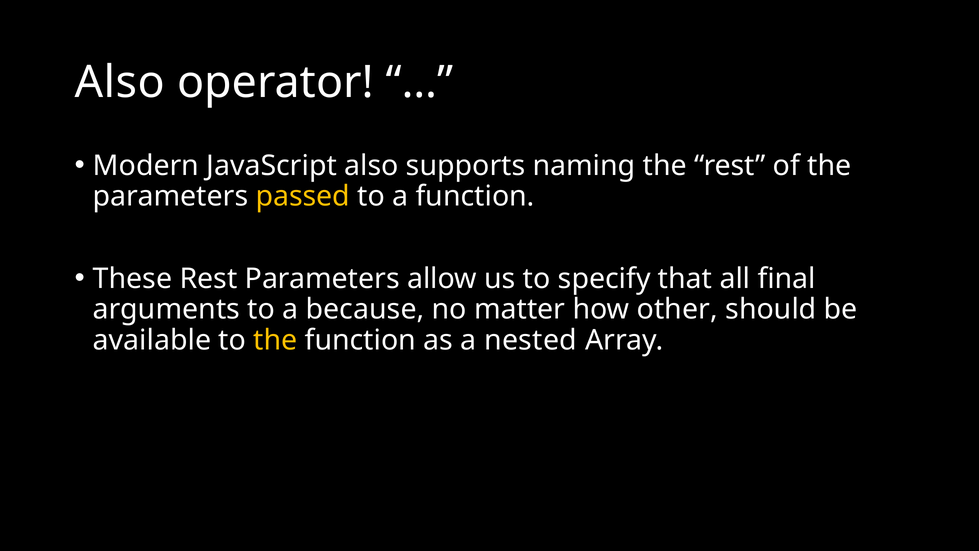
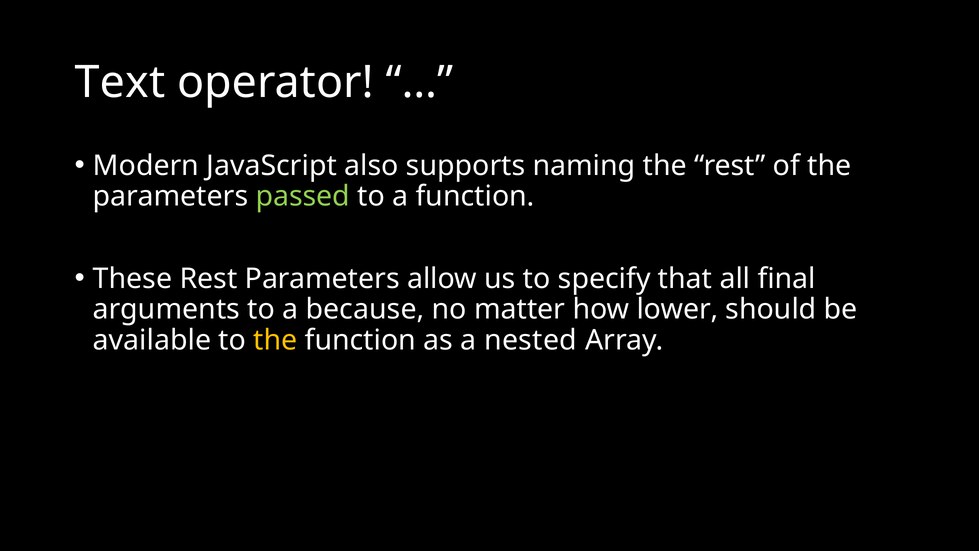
Also: Also -> Text (120, 82)
passed colour: yellow -> light green (303, 196)
other: other -> lower (678, 309)
